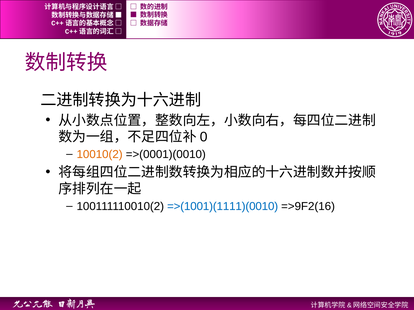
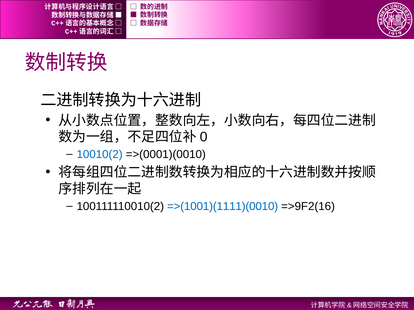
10010(2 colour: orange -> blue (100, 155)
